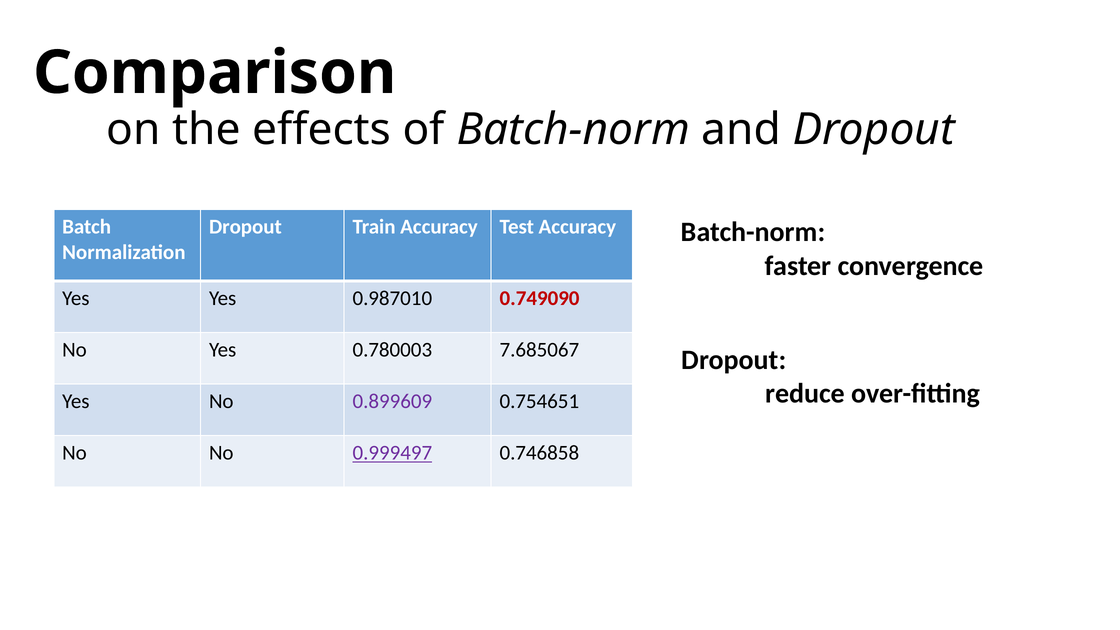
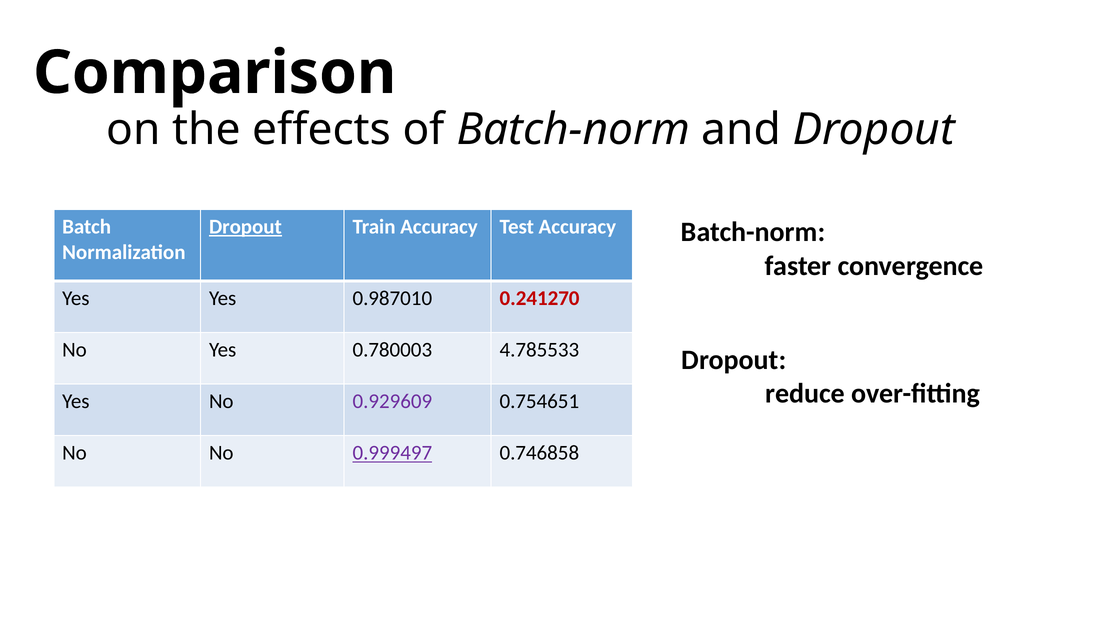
Dropout underline: none -> present (245, 227)
0.749090: 0.749090 -> 0.241270 (540, 298)
7.685067: 7.685067 -> 4.785533 (539, 350)
0.899609: 0.899609 -> 0.929609 (392, 401)
